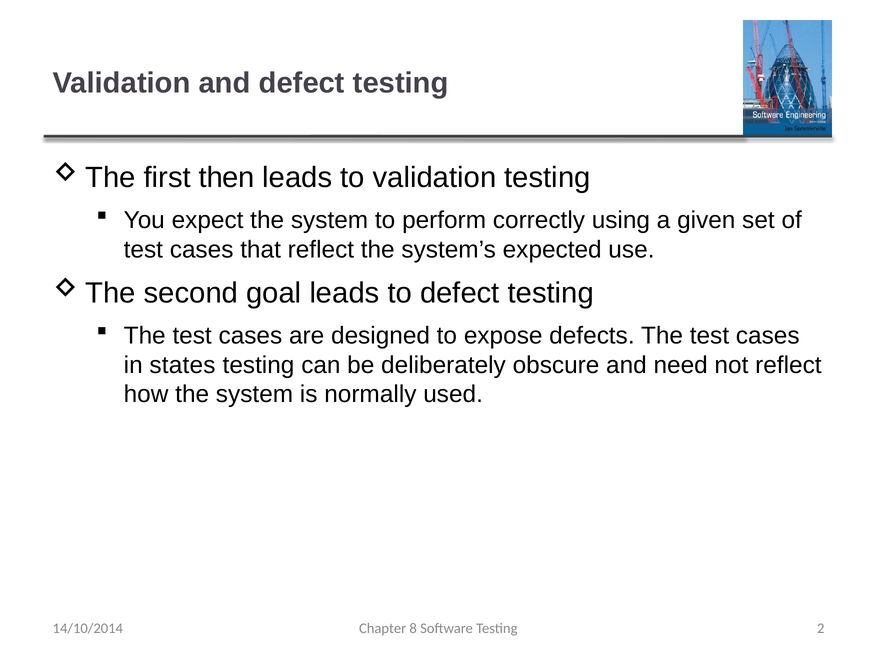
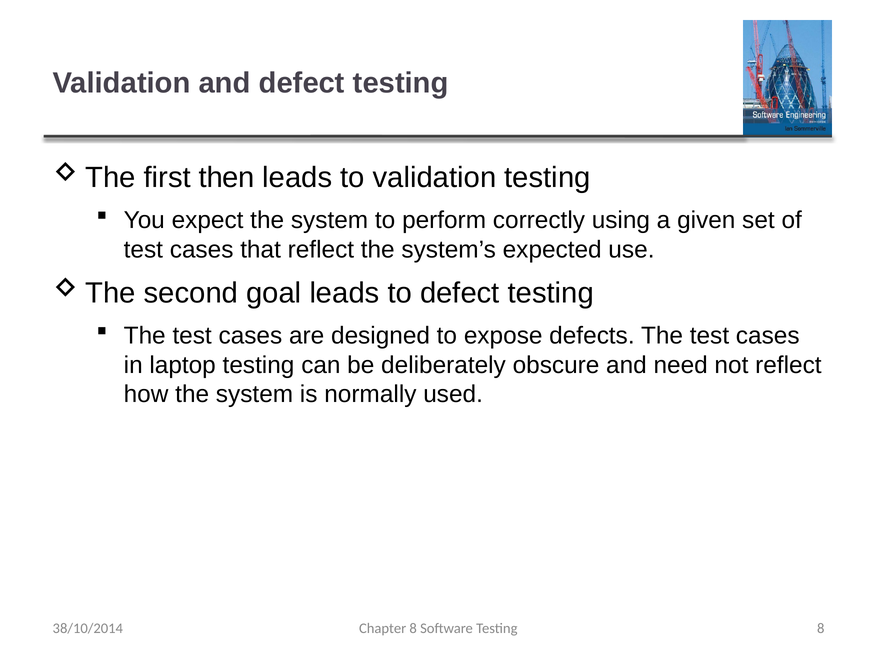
states: states -> laptop (183, 365)
Testing 2: 2 -> 8 (821, 628)
14/10/2014: 14/10/2014 -> 38/10/2014 (88, 628)
